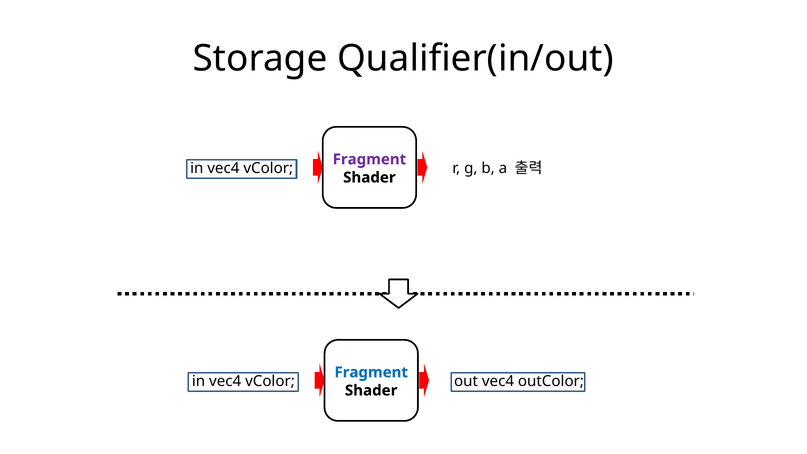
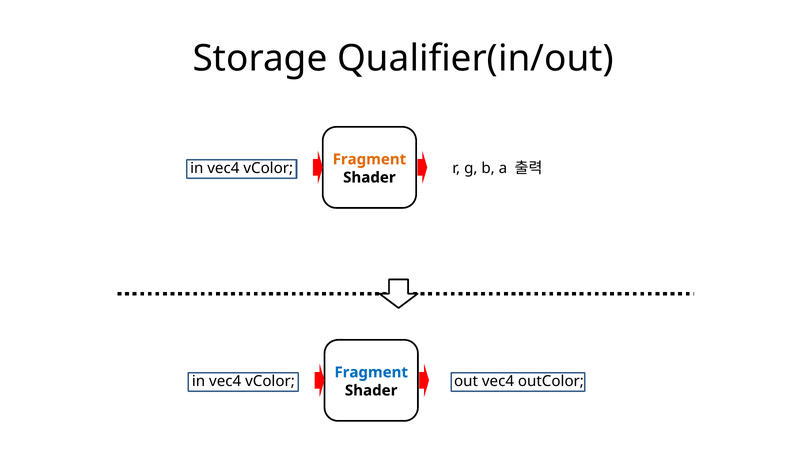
Fragment colour: purple -> orange (369, 159)
